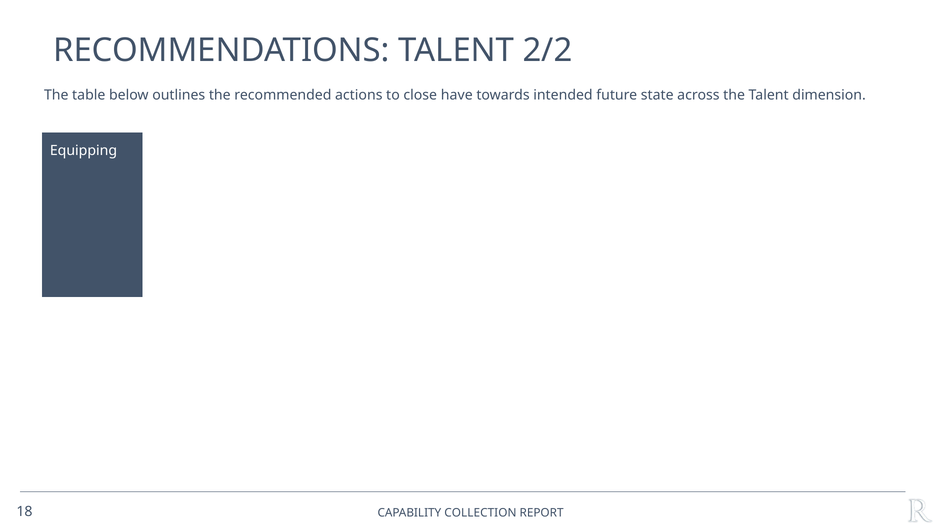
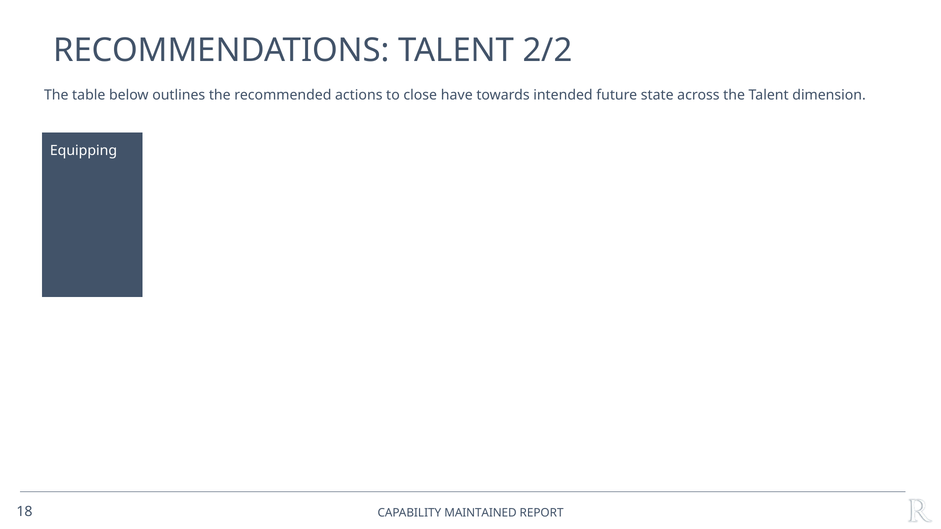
COLLECTION: COLLECTION -> MAINTAINED (480, 513)
